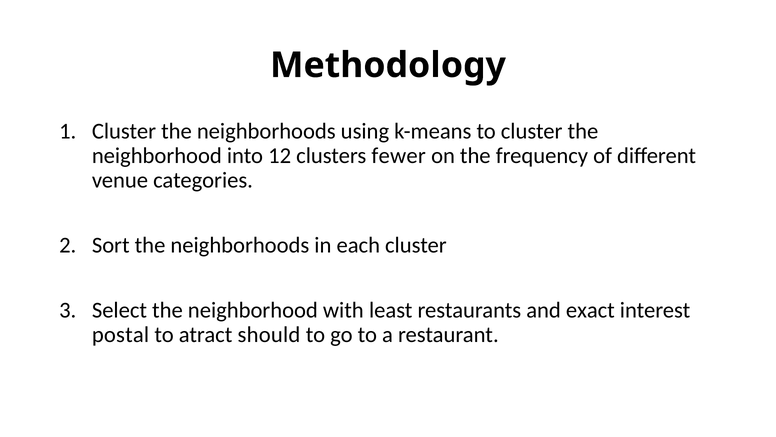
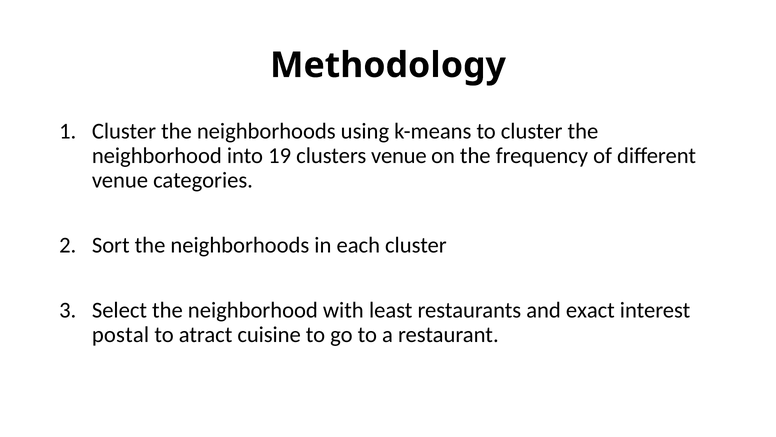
12: 12 -> 19 (280, 156)
clusters fewer: fewer -> venue (399, 156)
should: should -> cuisine (269, 334)
